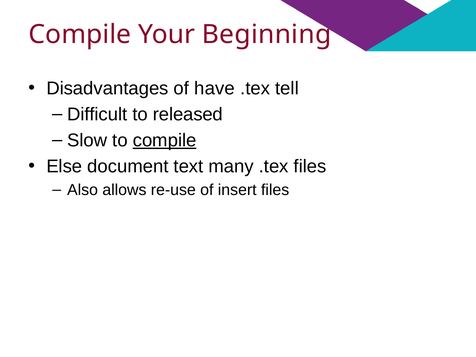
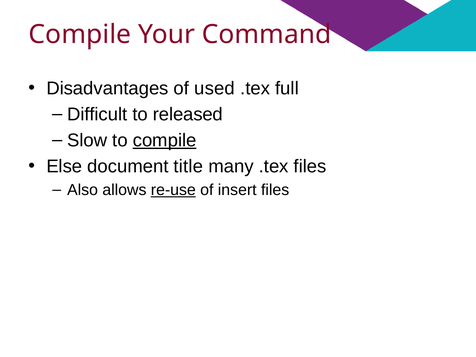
Beginning: Beginning -> Command (267, 34)
have: have -> used (215, 89)
tell: tell -> full (287, 89)
text: text -> title (188, 166)
re-use underline: none -> present (173, 190)
